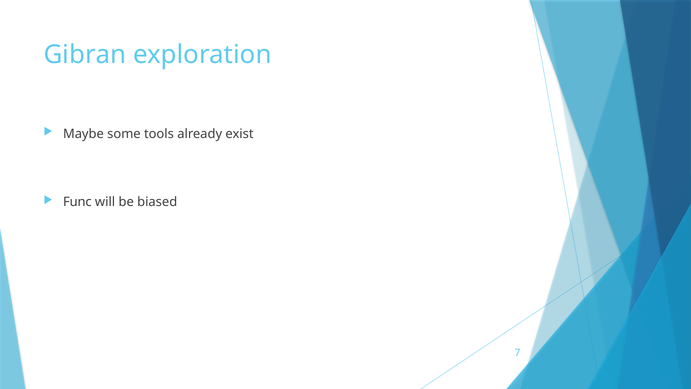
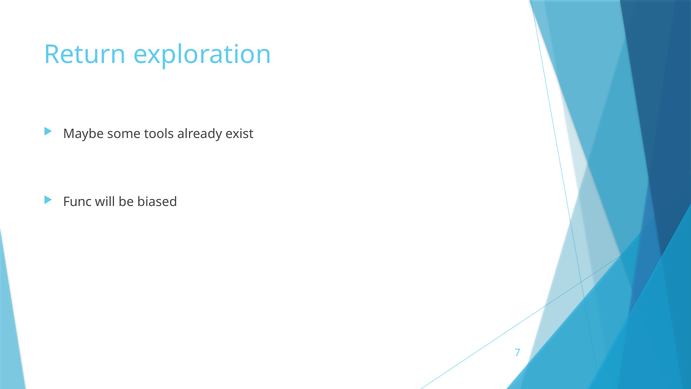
Gibran: Gibran -> Return (85, 54)
